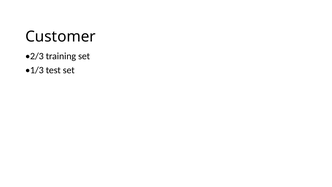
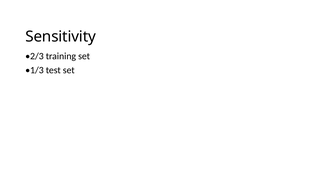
Customer: Customer -> Sensitivity (61, 37)
